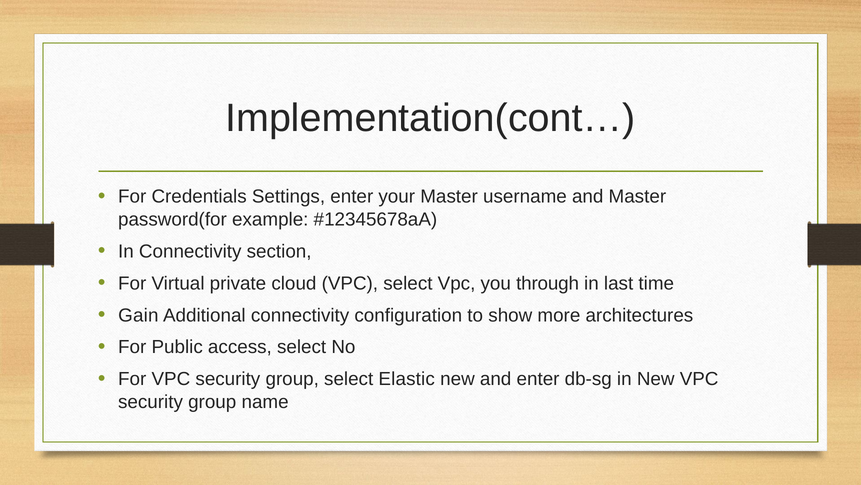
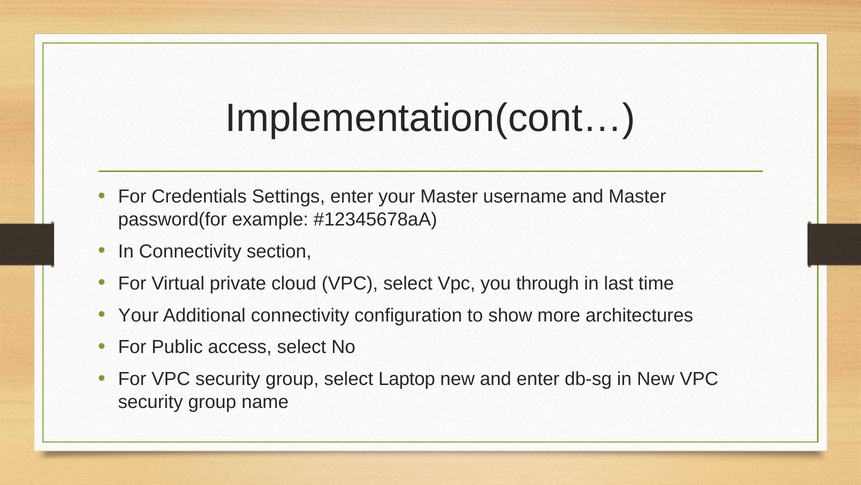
Gain: Gain -> Your (138, 315)
Elastic: Elastic -> Laptop (407, 379)
